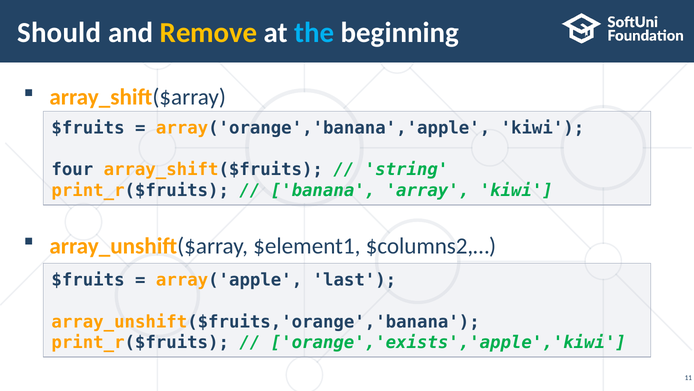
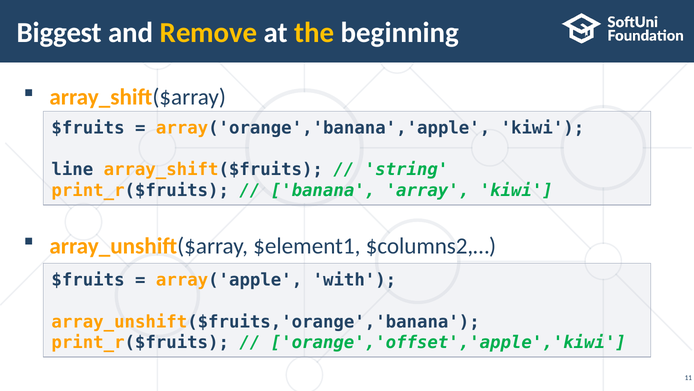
Should: Should -> Biggest (59, 33)
the colour: light blue -> yellow (314, 33)
four: four -> line (72, 170)
last: last -> with (354, 280)
orange','exists','apple','kiwi: orange','exists','apple','kiwi -> orange','offset','apple','kiwi (448, 342)
